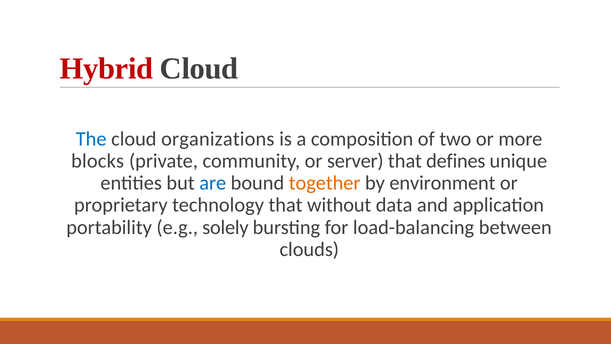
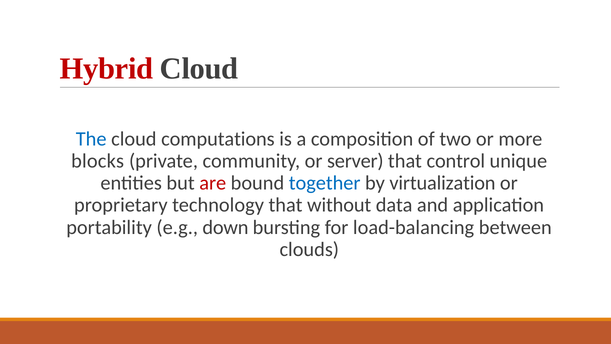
organizations: organizations -> computations (218, 139)
defines: defines -> control (456, 161)
are colour: blue -> red (213, 183)
together colour: orange -> blue (325, 183)
environment: environment -> virtualization (442, 183)
solely: solely -> down (225, 227)
